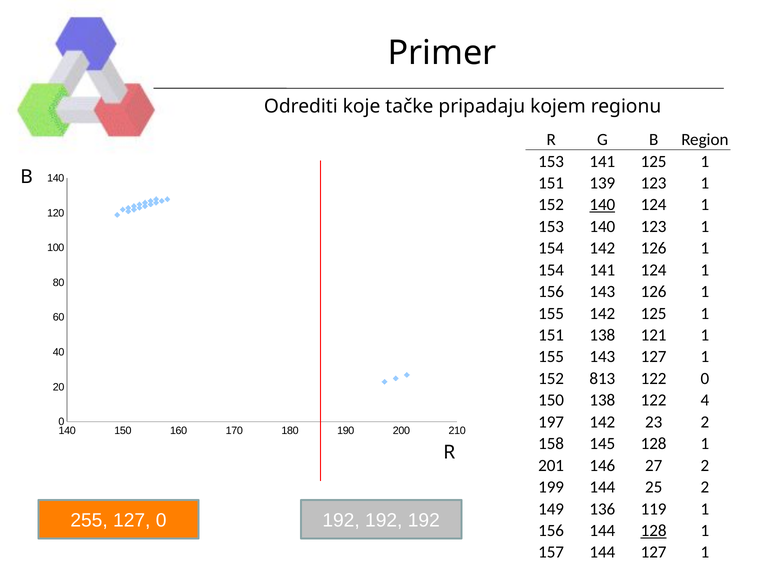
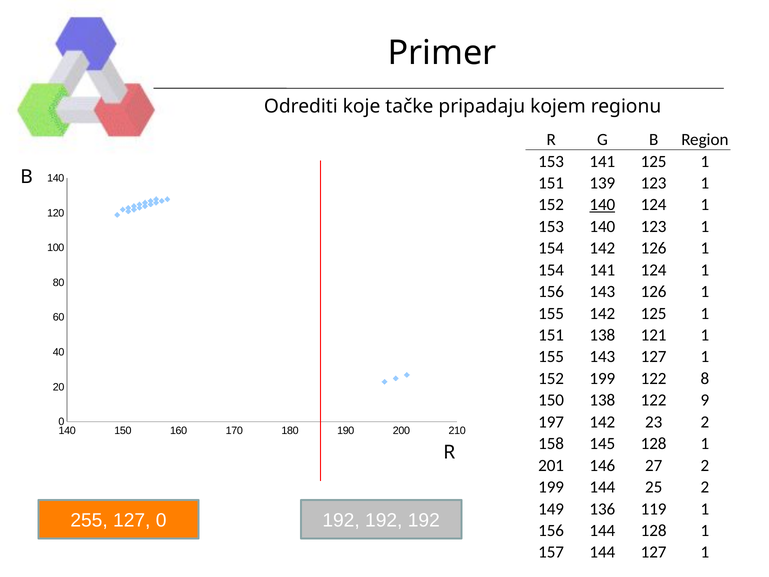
152 813: 813 -> 199 (602, 378)
122 0: 0 -> 8 (705, 378)
4: 4 -> 9 (705, 400)
128 underline: present -> none (654, 530)
